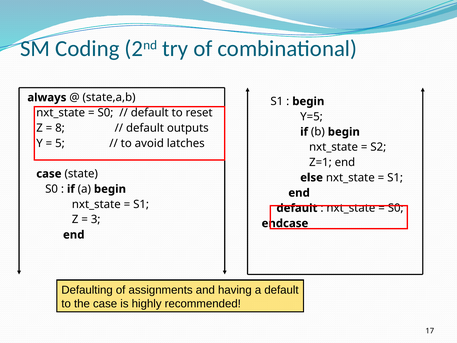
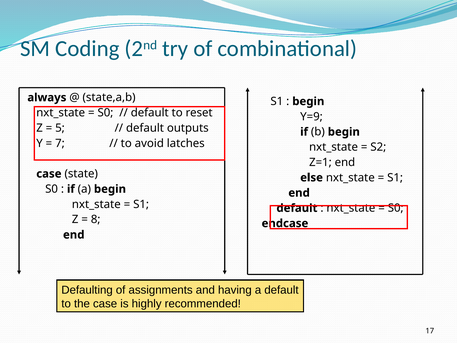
Y=5: Y=5 -> Y=9 (311, 117)
8: 8 -> 5 (60, 128)
5: 5 -> 7 (60, 143)
3: 3 -> 8 (96, 219)
